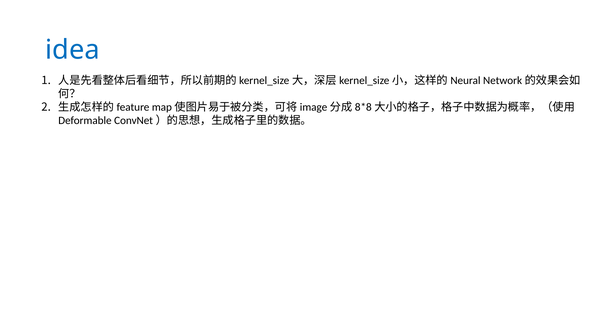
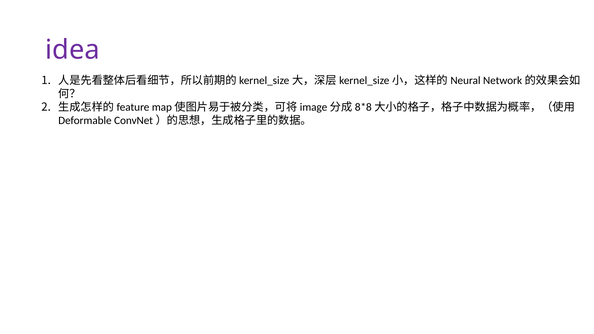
idea colour: blue -> purple (72, 50)
